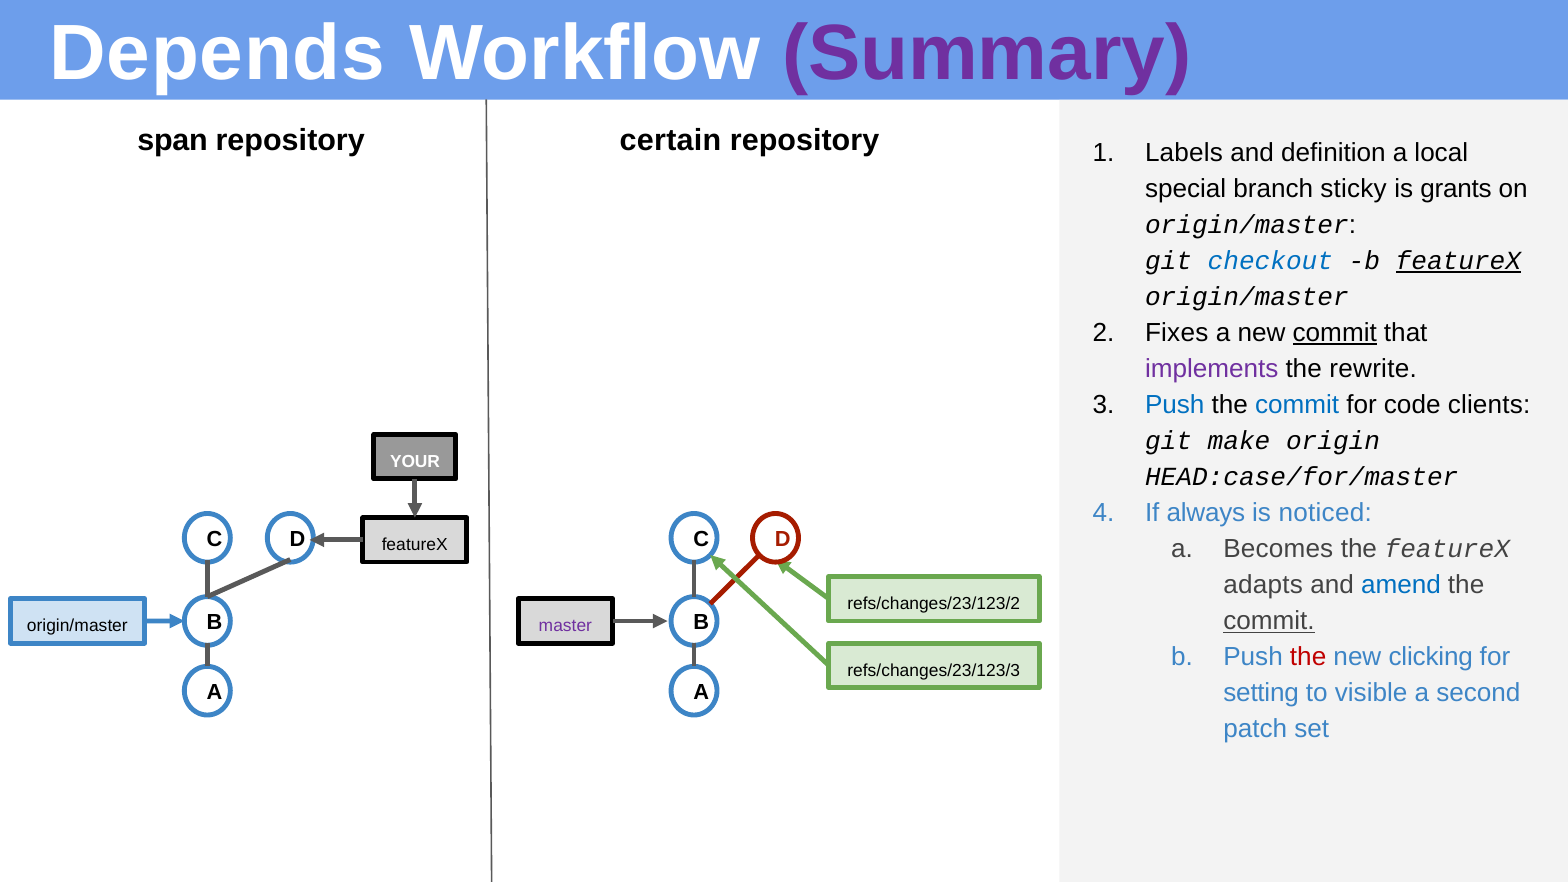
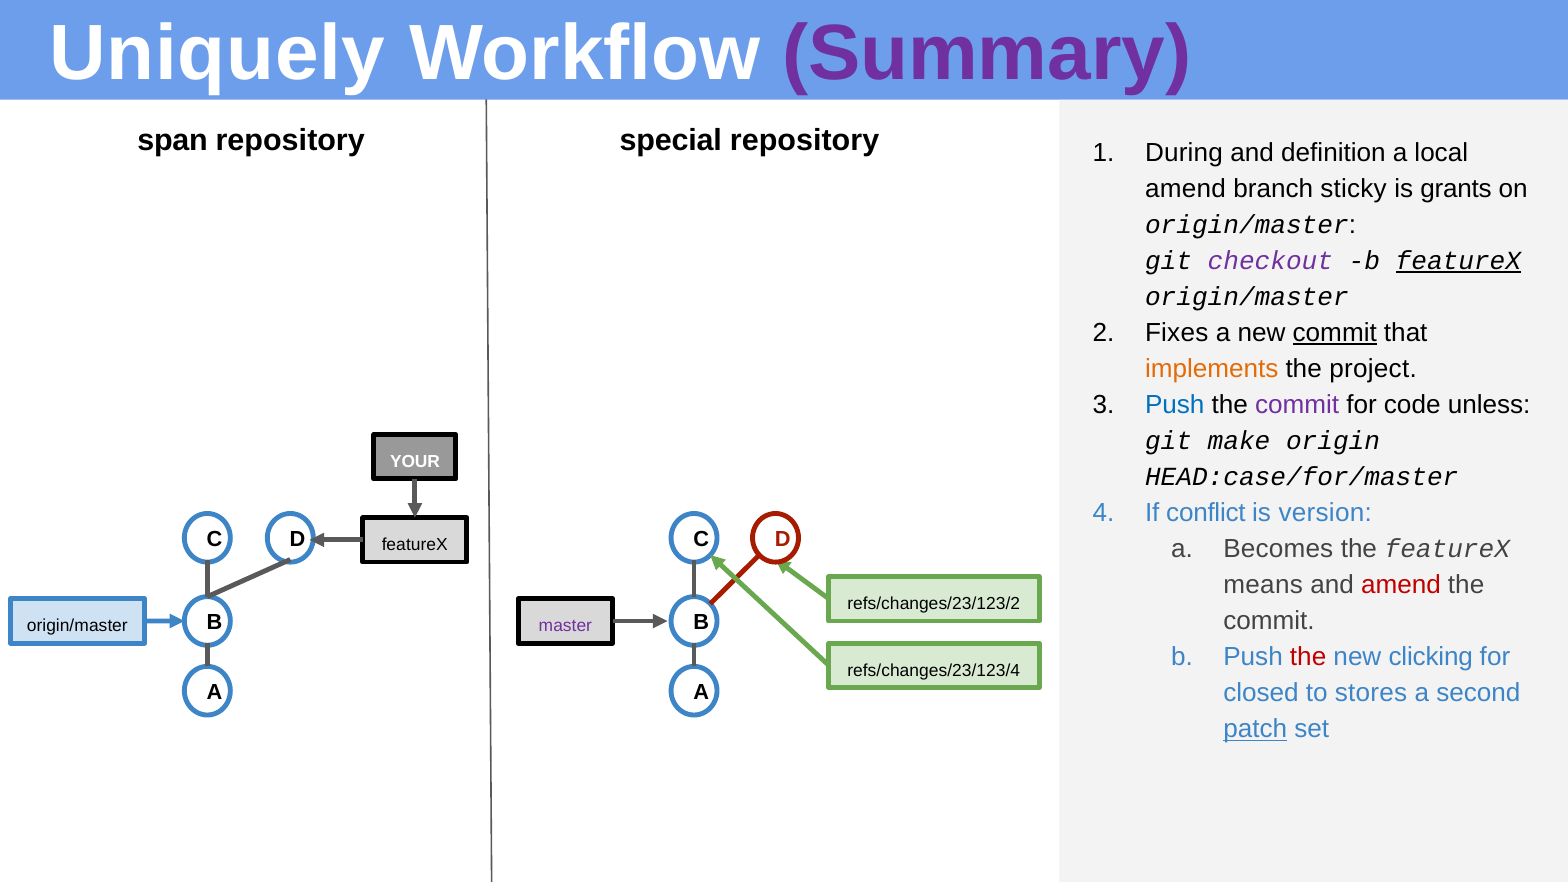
Depends: Depends -> Uniquely (217, 53)
certain: certain -> special (671, 140)
Labels: Labels -> During (1184, 152)
special: special -> amend (1185, 188)
checkout colour: blue -> purple (1270, 261)
implements colour: purple -> orange (1212, 369)
rewrite: rewrite -> project (1373, 369)
commit colour: blue -> purple (1297, 405)
clients: clients -> unless (1489, 405)
always: always -> conflict (1206, 513)
noticed: noticed -> version (1325, 513)
adapts: adapts -> means (1263, 585)
amend colour: blue -> red (1401, 585)
commit underline: present -> none (1269, 621)
refs/changes/23/123/3: refs/changes/23/123/3 -> refs/changes/23/123/4 (934, 671)
setting: setting -> closed (1261, 693)
visible: visible -> stores (1371, 693)
patch underline: none -> present (1255, 729)
